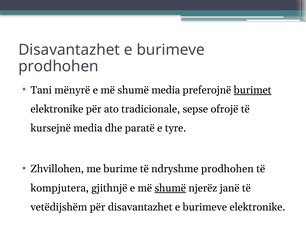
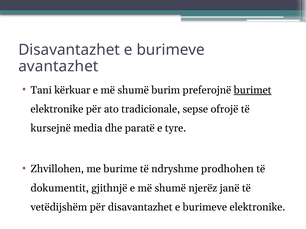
prodhohen: prodhohen -> avantazhet (58, 67)
mënyrë: mënyrë -> kërkuar (72, 90)
shumë media: media -> burim (166, 90)
kompjutera: kompjutera -> dokumentit (60, 188)
shumë underline: present -> none (170, 188)
